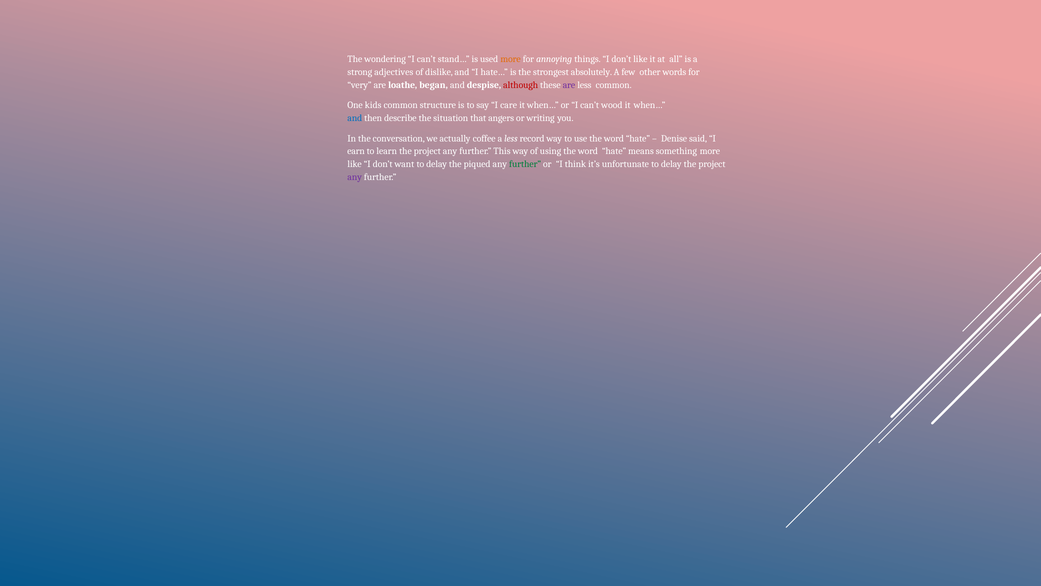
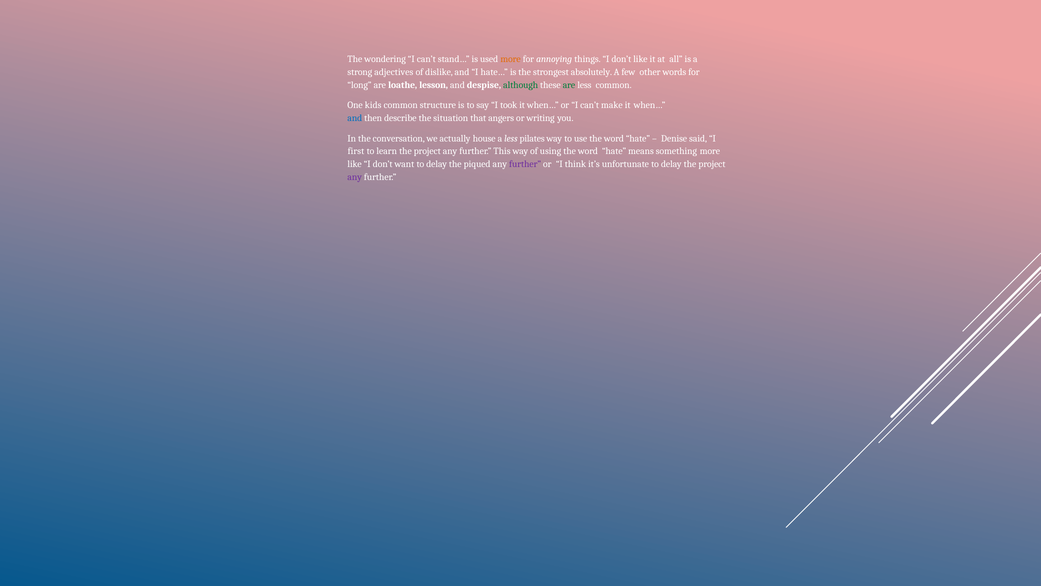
very: very -> long (359, 85)
began: began -> lesson (434, 85)
although colour: red -> green (521, 85)
are colour: purple -> green (569, 85)
care: care -> took (509, 105)
wood: wood -> make (612, 105)
coffee: coffee -> house (484, 138)
record: record -> pilates (532, 138)
earn: earn -> first (356, 151)
further colour: green -> purple (525, 164)
